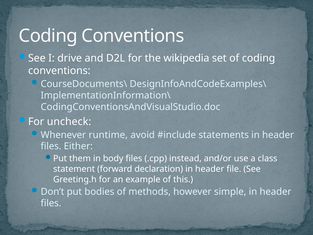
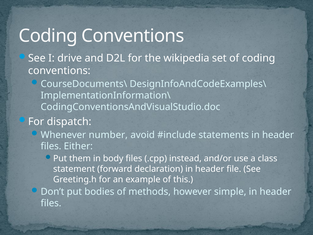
uncheck: uncheck -> dispatch (69, 121)
runtime: runtime -> number (108, 135)
